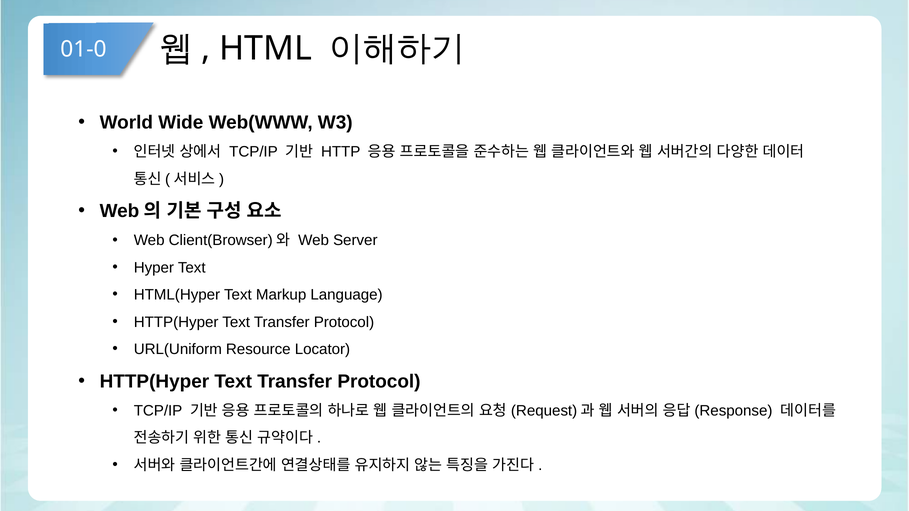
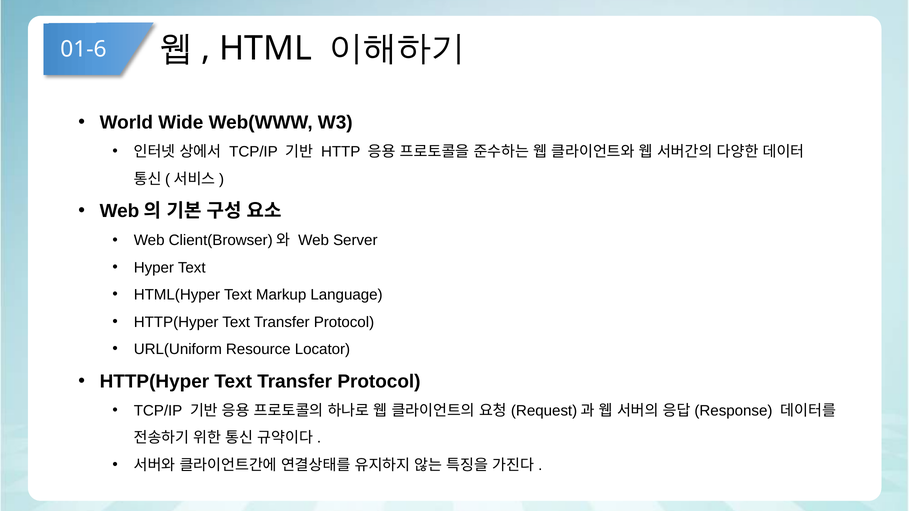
01-0: 01-0 -> 01-6 (83, 49)
